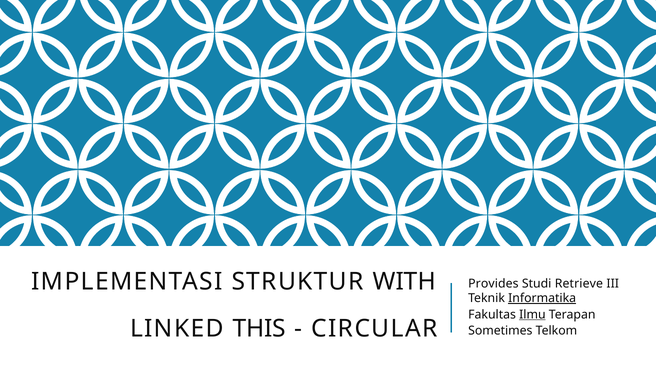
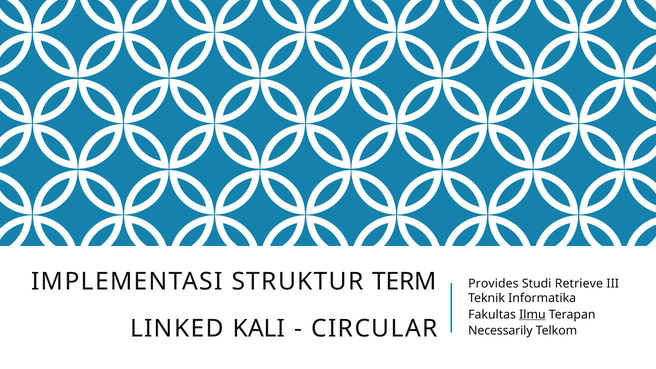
WITH: WITH -> TERM (404, 282)
Informatika underline: present -> none (542, 298)
THIS: THIS -> KALI (259, 329)
Sometimes: Sometimes -> Necessarily (500, 331)
